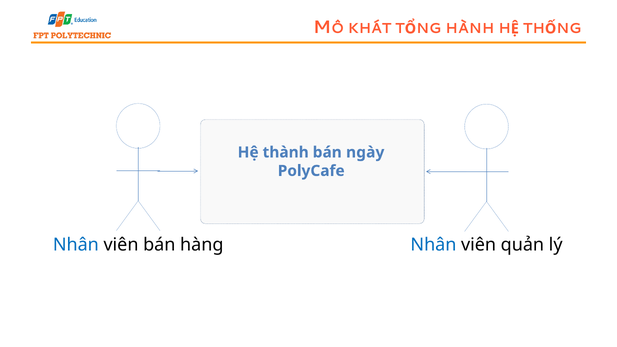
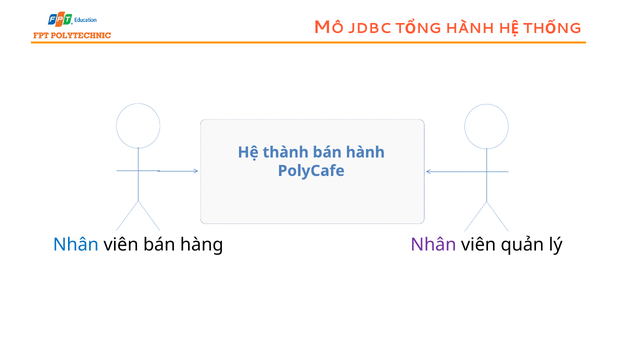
KHÁT: KHÁT -> JDBC (369, 29)
bán ngày: ngày -> hành (365, 152)
Nhân colour: blue -> purple (433, 245)
